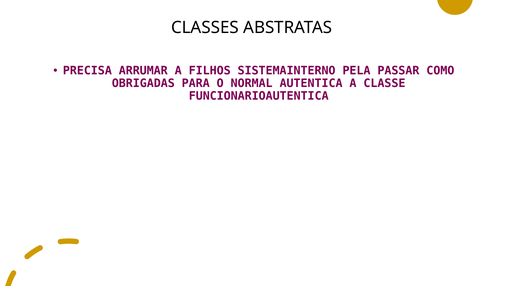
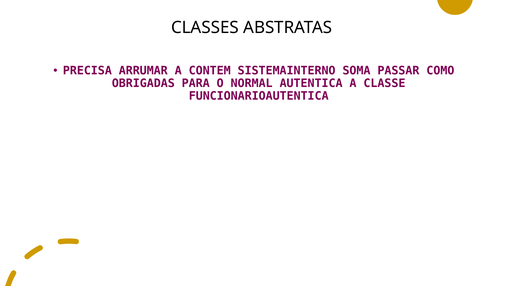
FILHOS: FILHOS -> CONTEM (210, 71)
PELA: PELA -> SOMA (356, 71)
